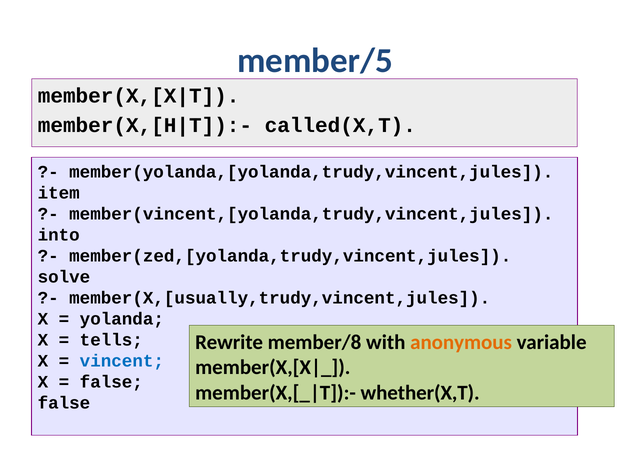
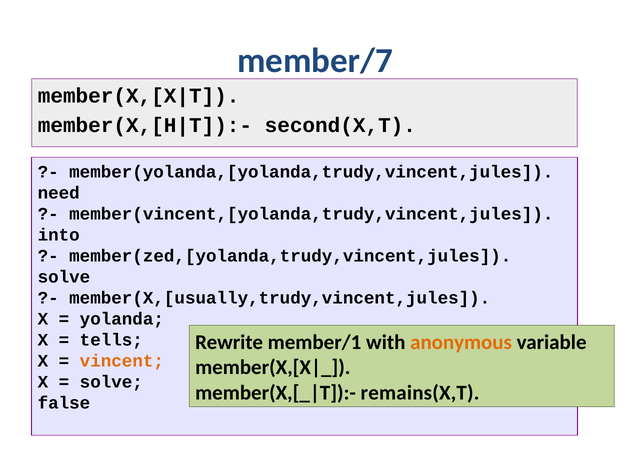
member/5: member/5 -> member/7 (315, 61)
called(X,T: called(X,T -> second(X,T (340, 125)
item: item -> need (59, 193)
member/8: member/8 -> member/1 (315, 343)
vincent colour: blue -> orange (122, 361)
false: false -> solve (111, 382)
whether(X,T: whether(X,T -> remains(X,T (420, 393)
